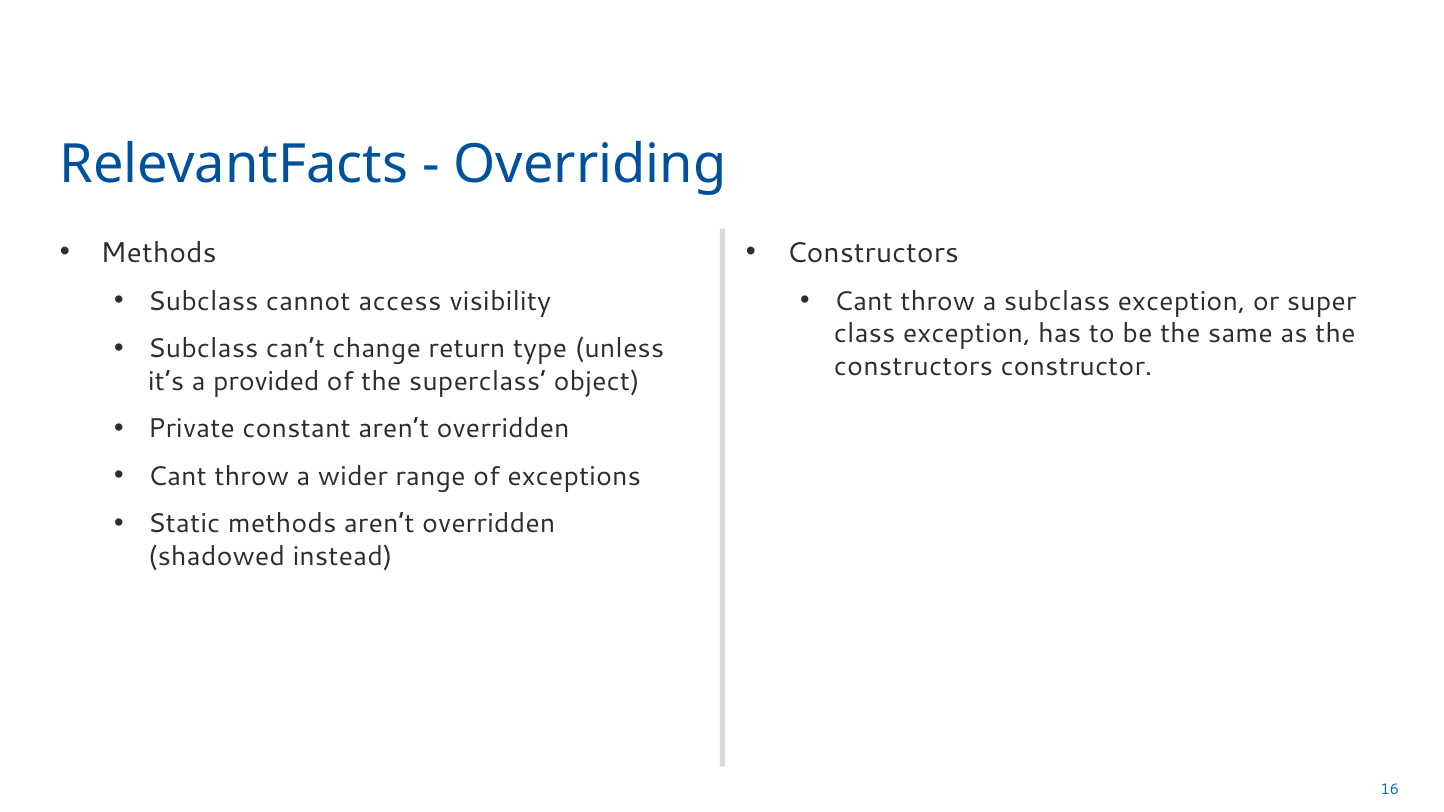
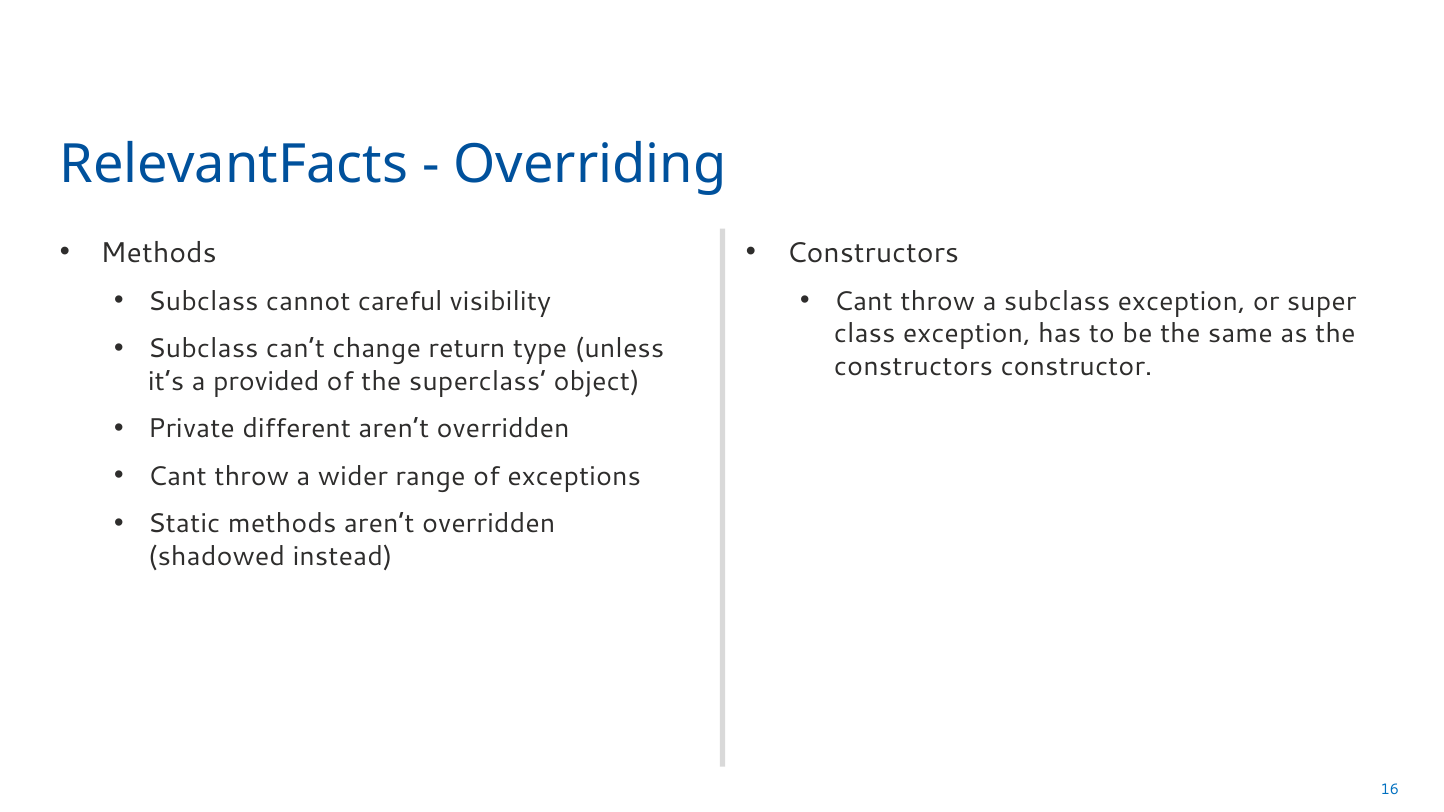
access: access -> careful (400, 301)
constant: constant -> different (297, 429)
